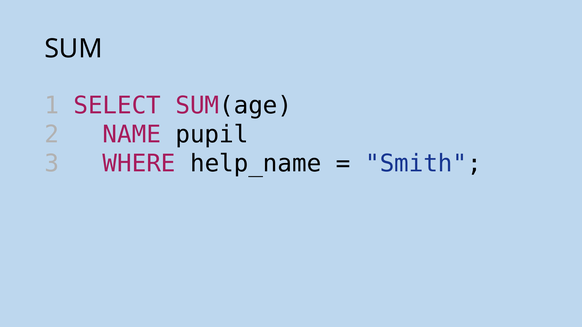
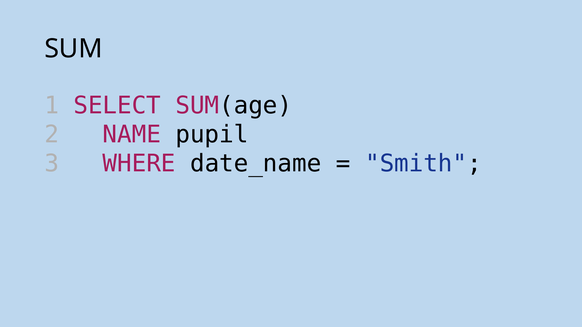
help_name: help_name -> date_name (256, 164)
